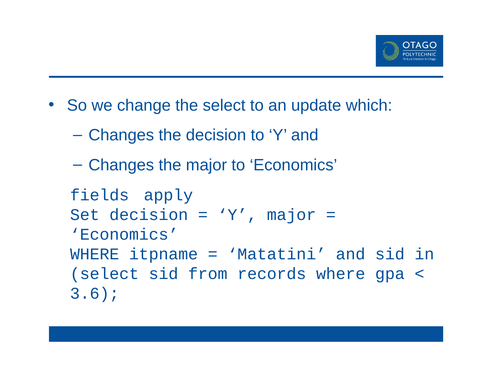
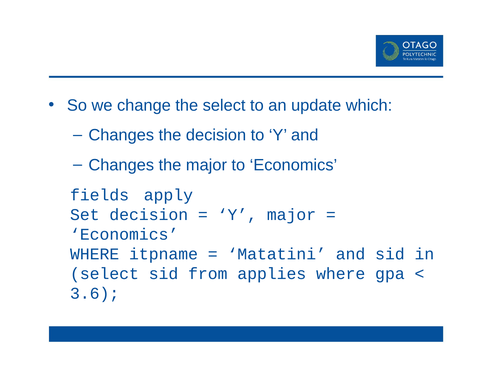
records: records -> applies (272, 274)
